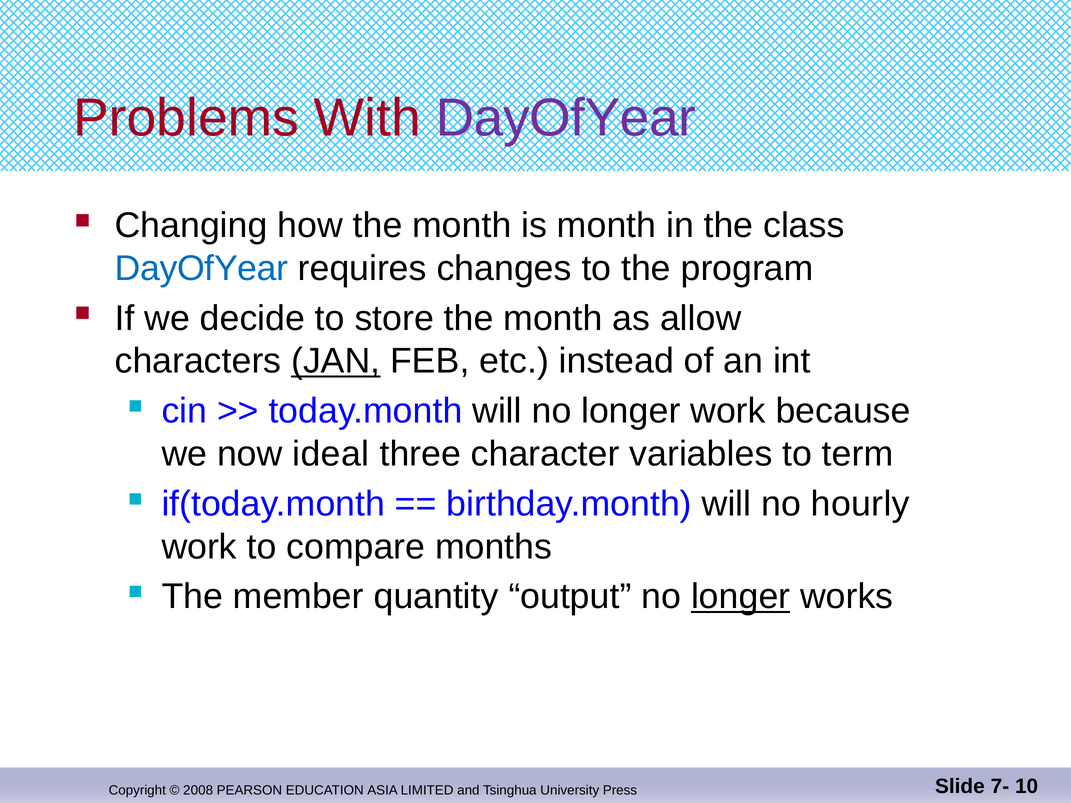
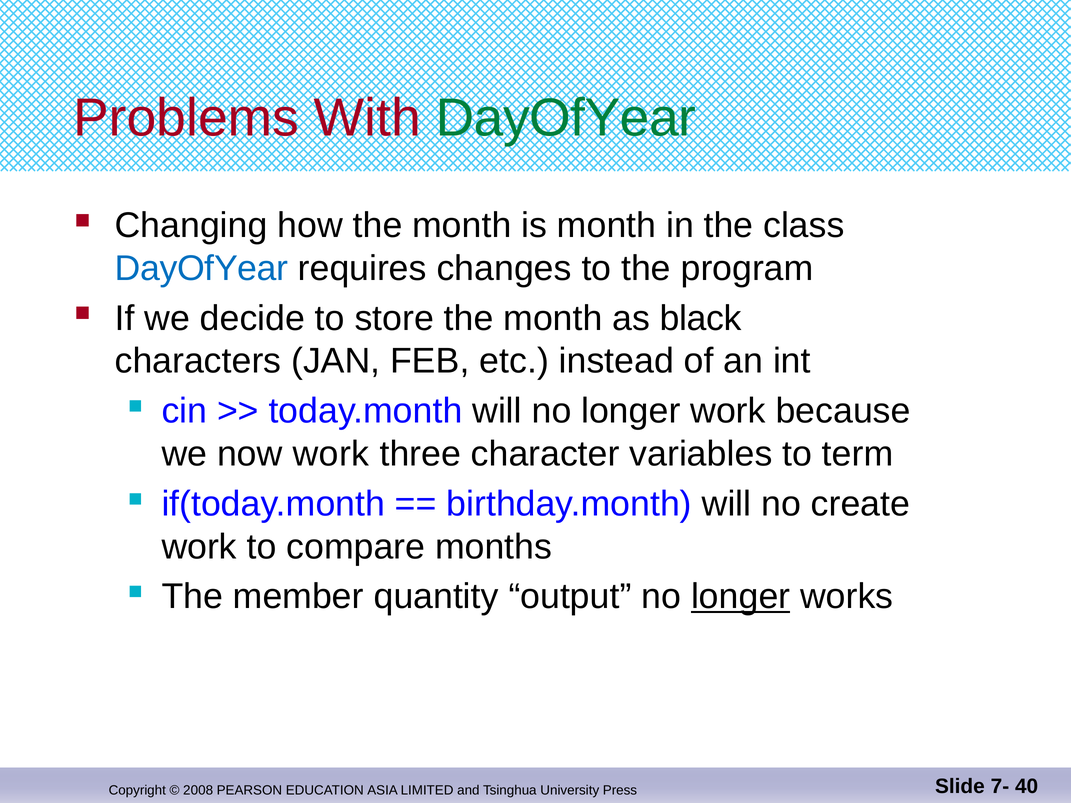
DayOfYear colour: purple -> green (566, 118)
allow: allow -> black (701, 318)
JAN underline: present -> none (336, 361)
now ideal: ideal -> work (331, 454)
hourly: hourly -> create (860, 504)
10: 10 -> 40 (1027, 787)
